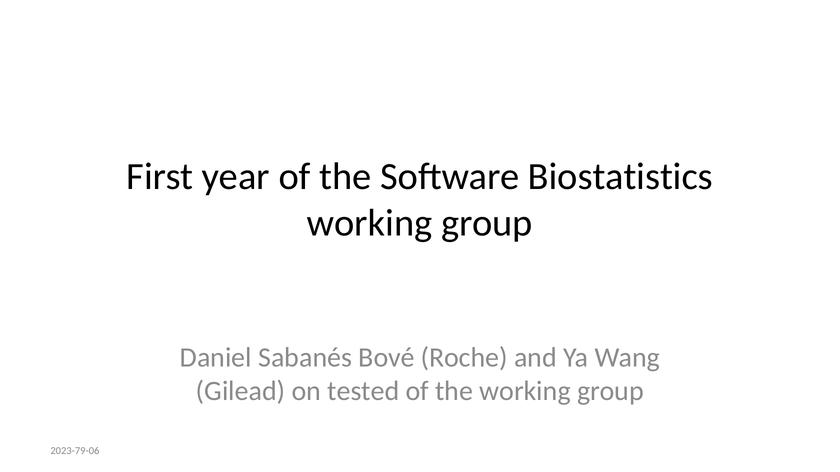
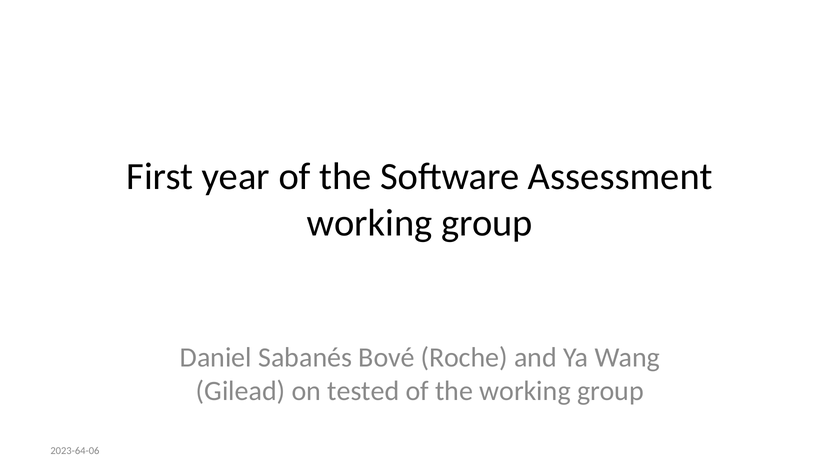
Biostatistics: Biostatistics -> Assessment (620, 177)
2023-79-06: 2023-79-06 -> 2023-64-06 (75, 451)
